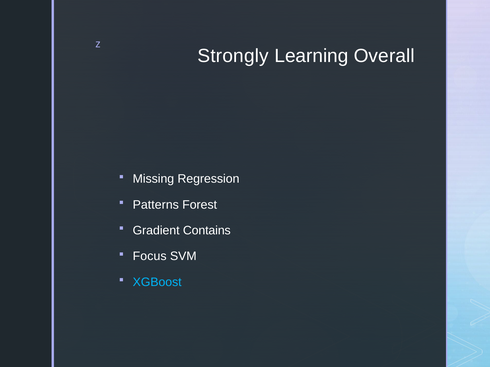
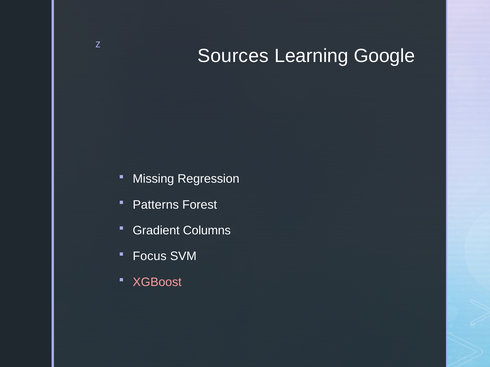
Strongly: Strongly -> Sources (233, 56)
Overall: Overall -> Google (384, 56)
Contains: Contains -> Columns (207, 231)
XGBoost colour: light blue -> pink (157, 282)
